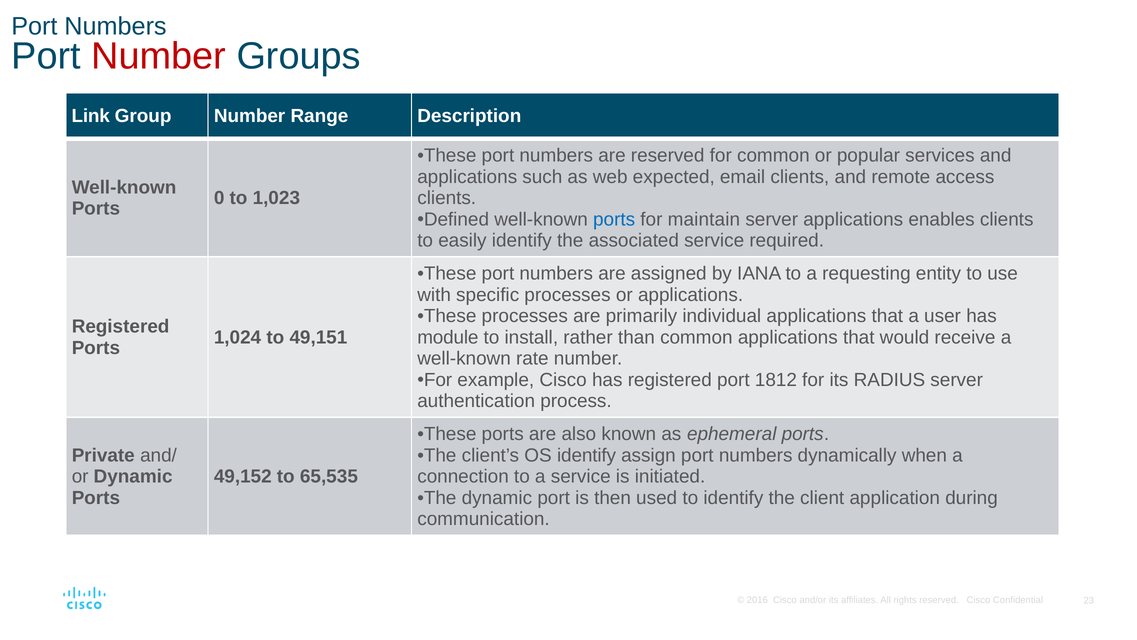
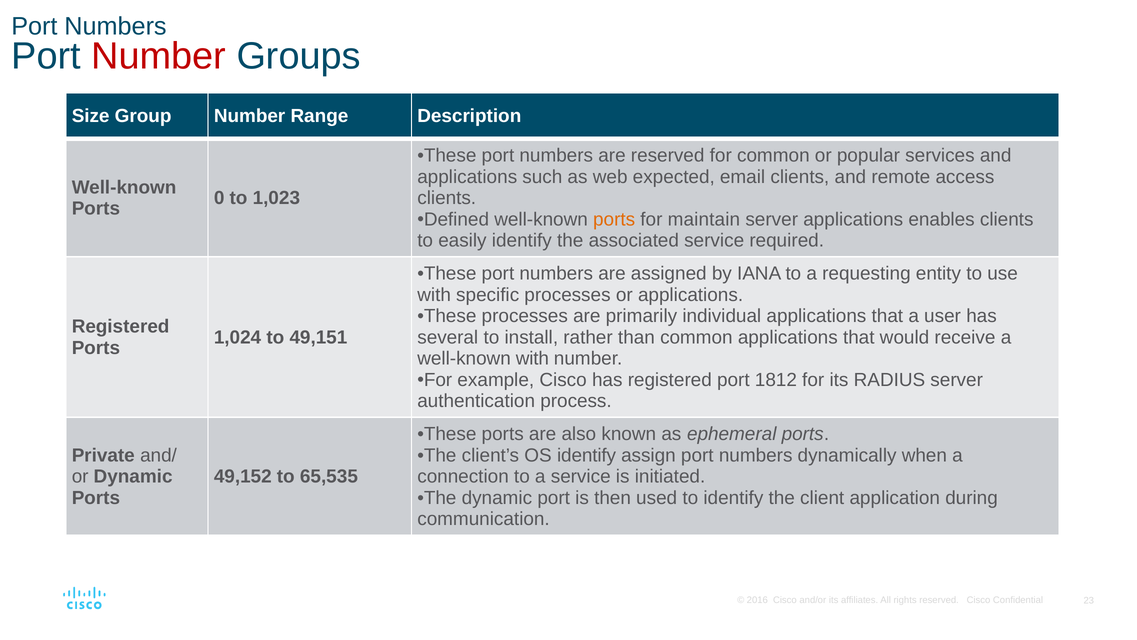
Link: Link -> Size (91, 116)
ports colour: blue -> orange (614, 219)
module: module -> several (448, 337)
well-known rate: rate -> with (532, 358)
